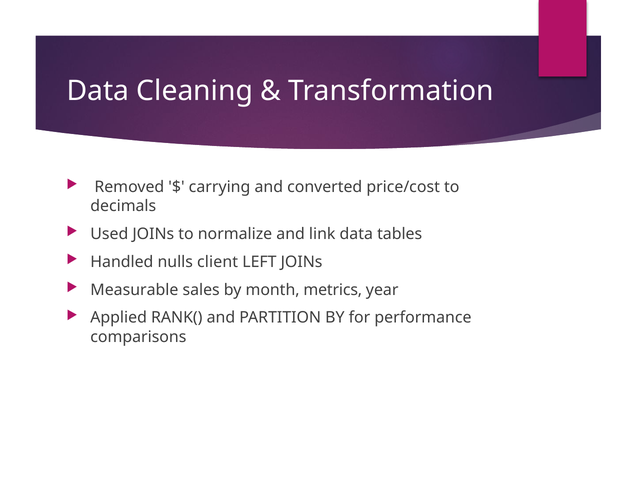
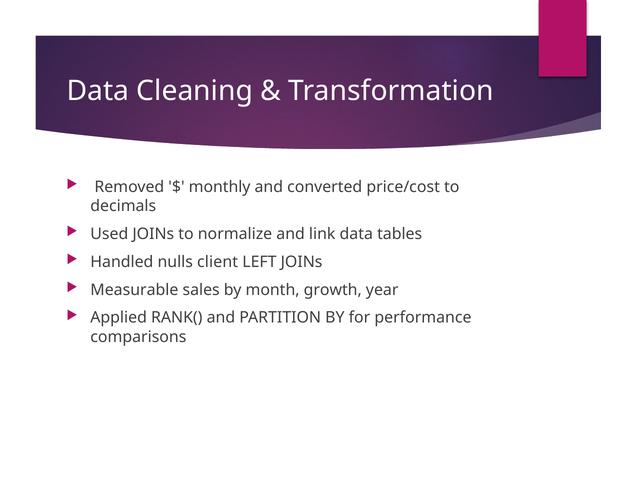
carrying: carrying -> monthly (220, 187)
metrics: metrics -> growth (333, 290)
